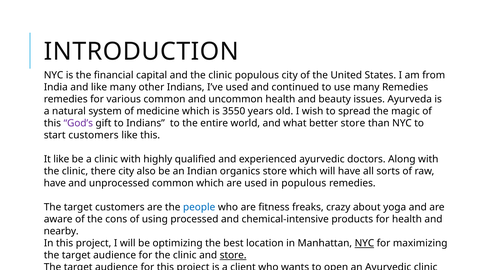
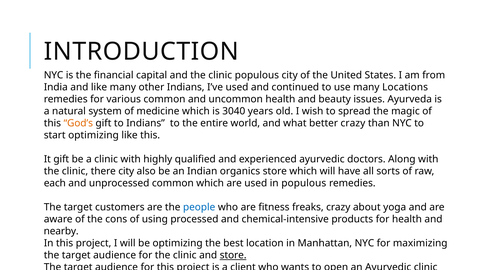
many Remedies: Remedies -> Locations (405, 87)
3550: 3550 -> 3040 (234, 111)
God’s colour: purple -> orange (78, 123)
better store: store -> crazy (353, 123)
start customers: customers -> optimizing (93, 135)
It like: like -> gift (61, 159)
have: have -> each (55, 183)
NYC underline: present -> none (364, 243)
